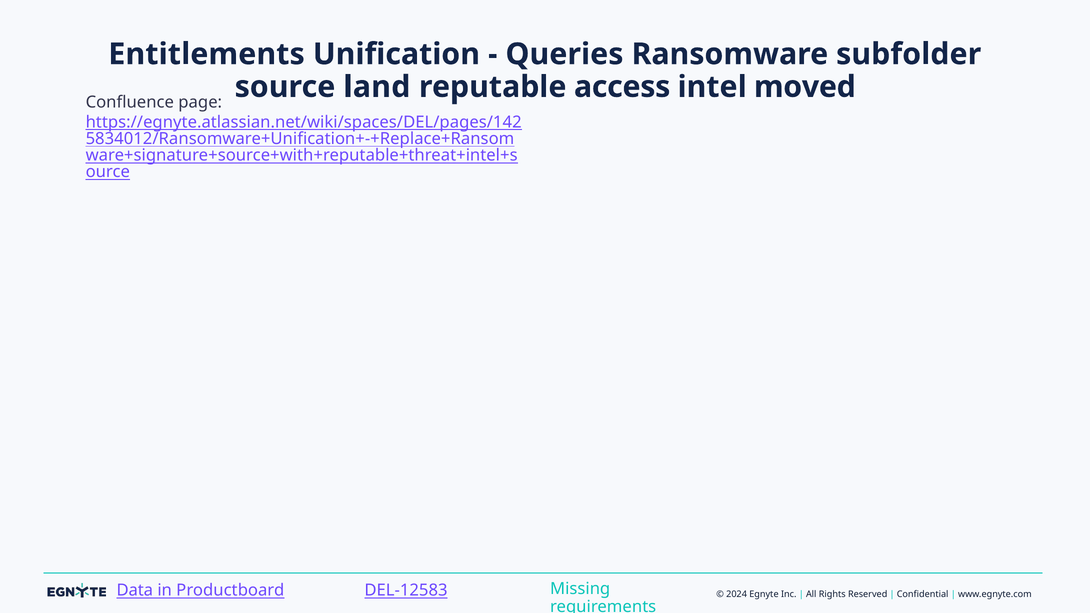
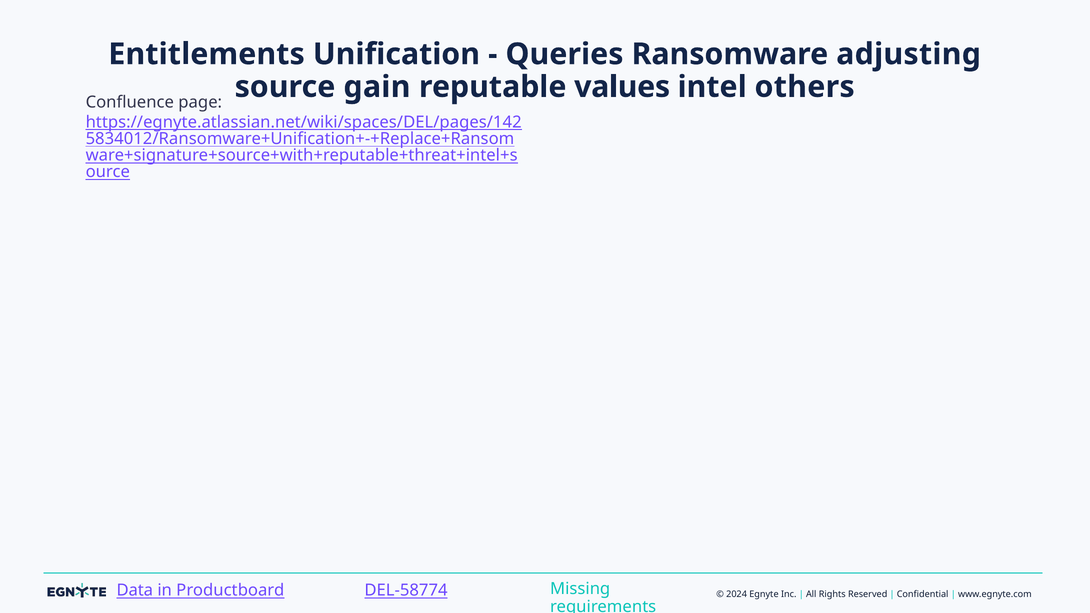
subfolder: subfolder -> adjusting (909, 54)
land: land -> gain (377, 87)
access: access -> values (622, 87)
moved: moved -> others (805, 87)
DEL-12583: DEL-12583 -> DEL-58774 (406, 591)
